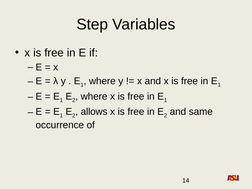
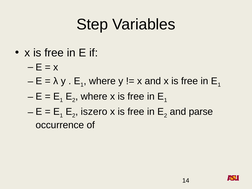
allows: allows -> iszero (94, 112)
same: same -> parse (201, 112)
